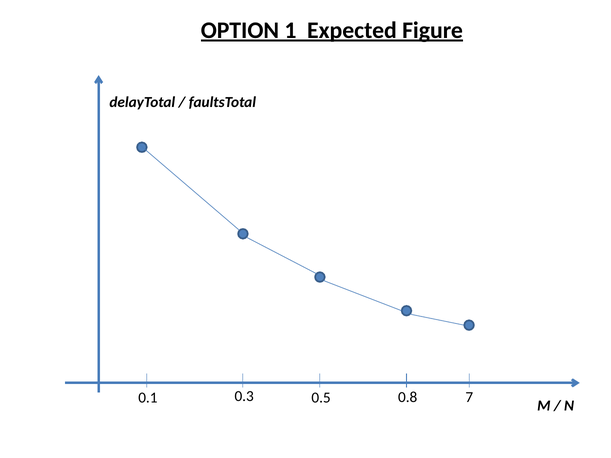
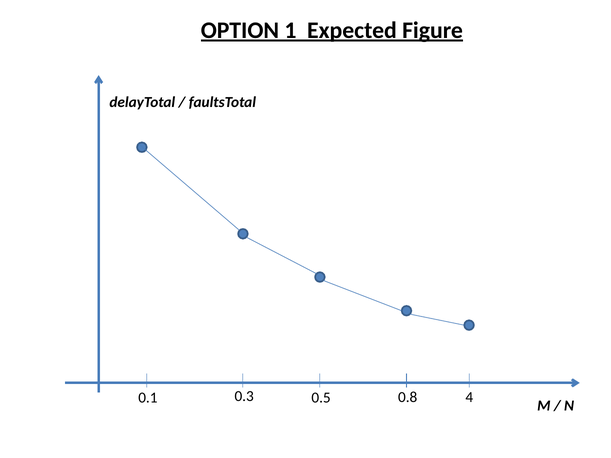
7: 7 -> 4 (469, 398)
